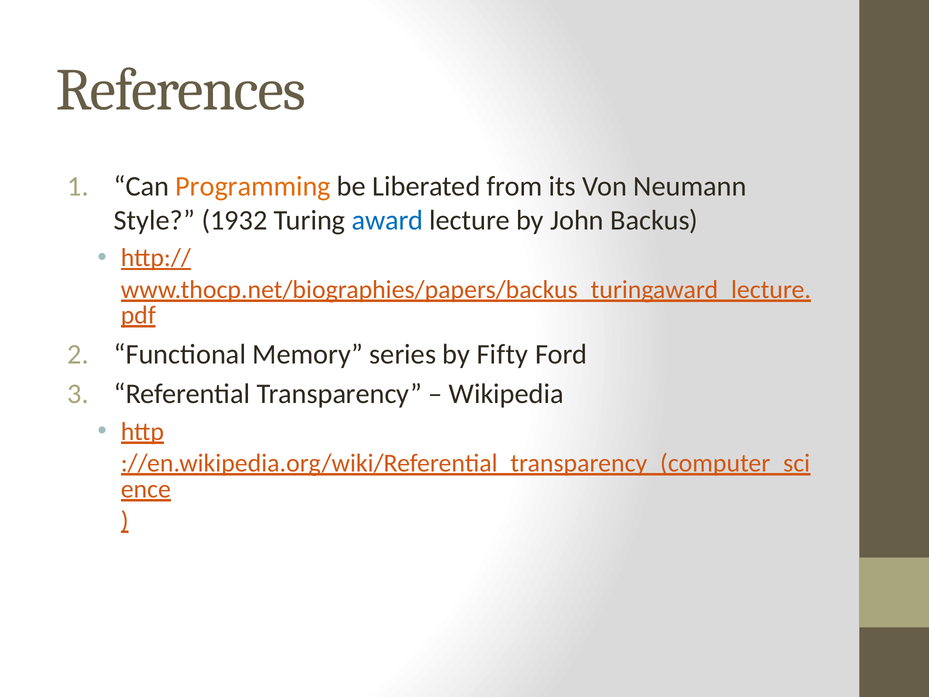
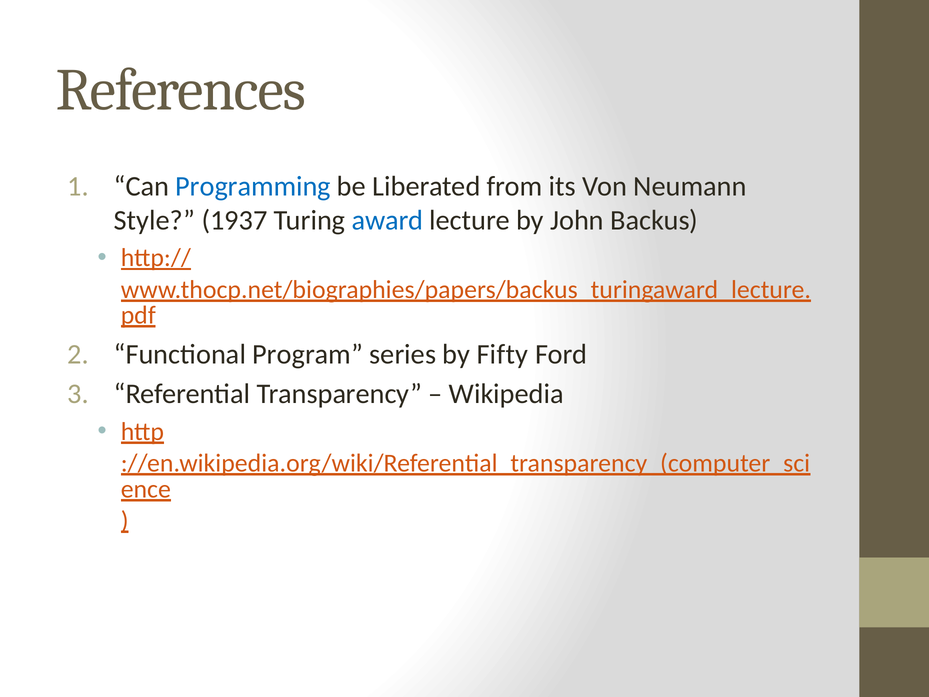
Programming colour: orange -> blue (253, 186)
1932: 1932 -> 1937 (234, 220)
Memory: Memory -> Program (308, 354)
